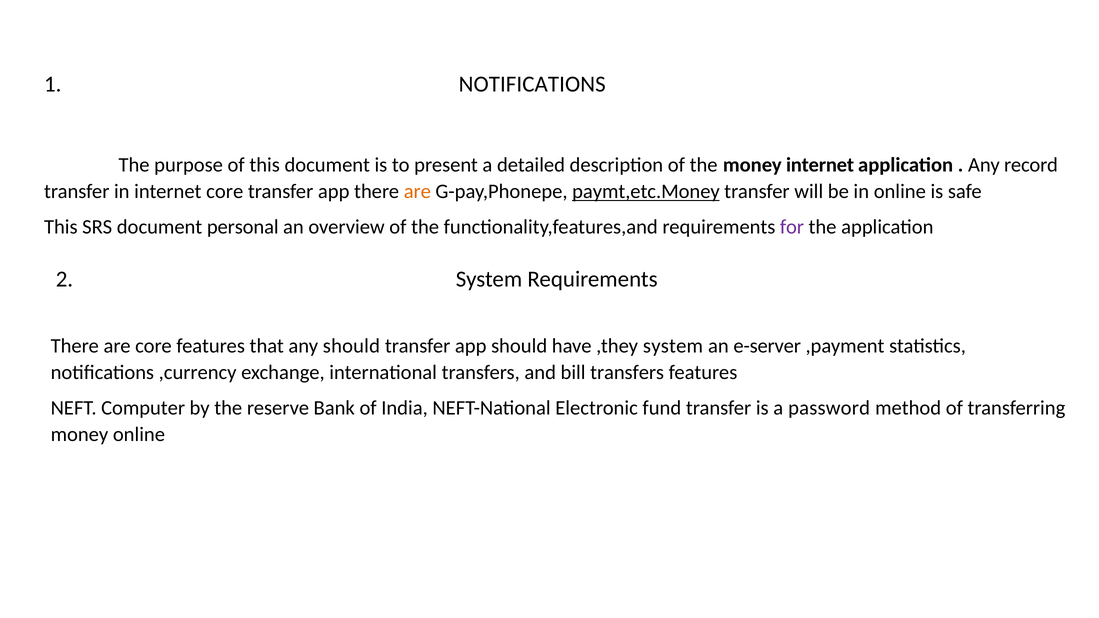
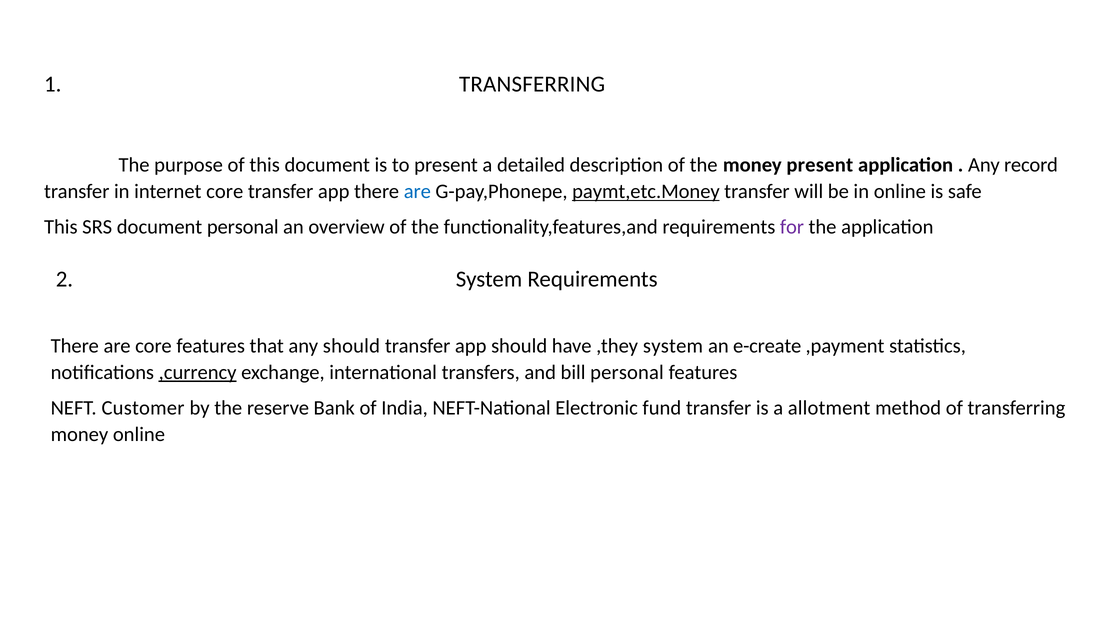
NOTIFICATIONS: NOTIFICATIONS -> TRANSFERRING (532, 84)
money internet: internet -> present (820, 165)
are colour: orange -> blue (417, 192)
e-server: e-server -> e-create (767, 346)
,currency underline: none -> present (198, 372)
bill transfers: transfers -> personal (627, 372)
Computer: Computer -> Customer (143, 408)
password: password -> allotment (829, 408)
